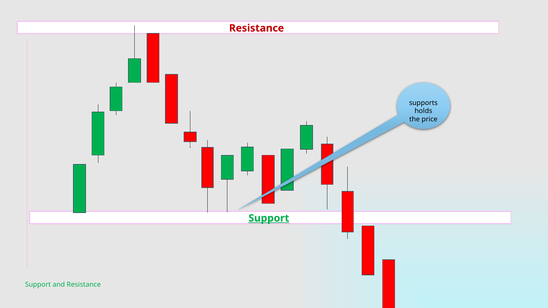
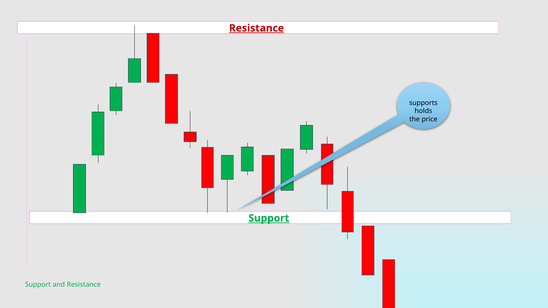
Resistance underline: none -> present (257, 28)
